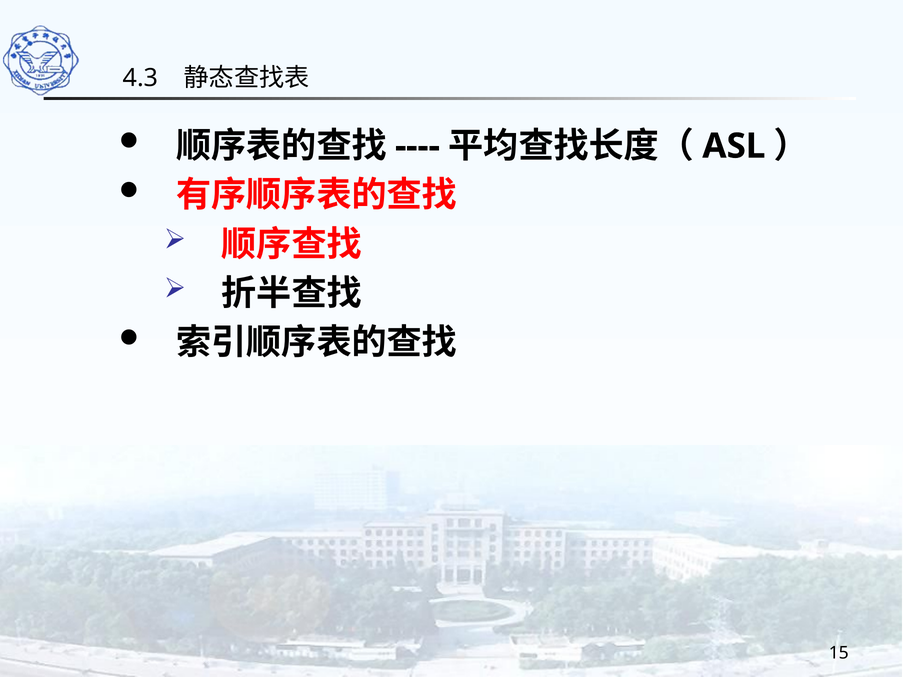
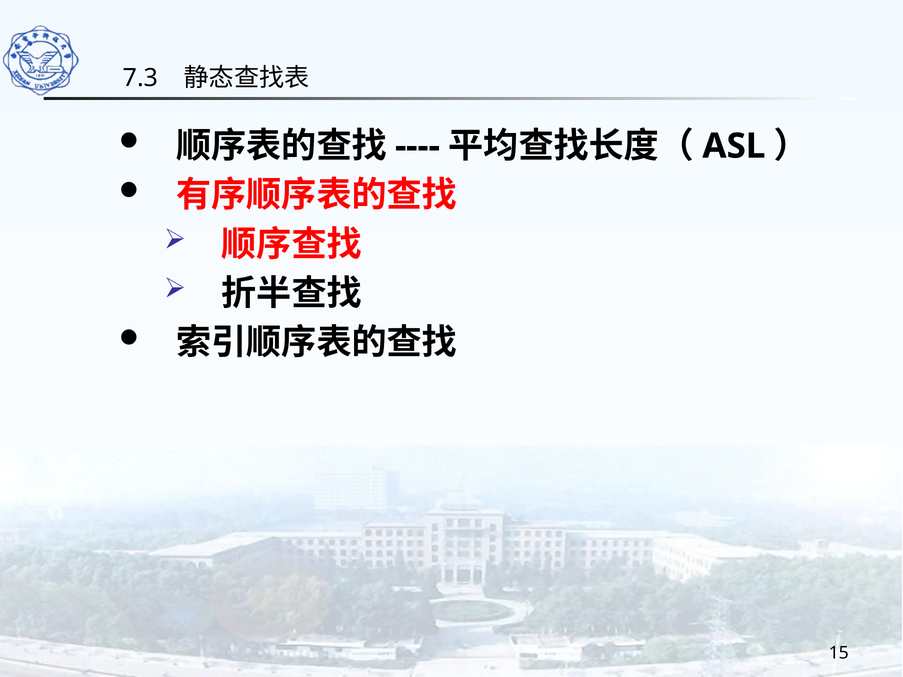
4.3: 4.3 -> 7.3 (140, 78)
